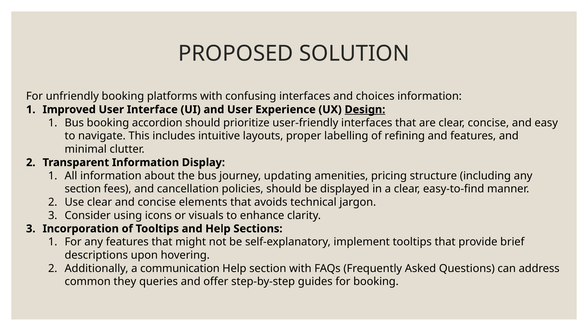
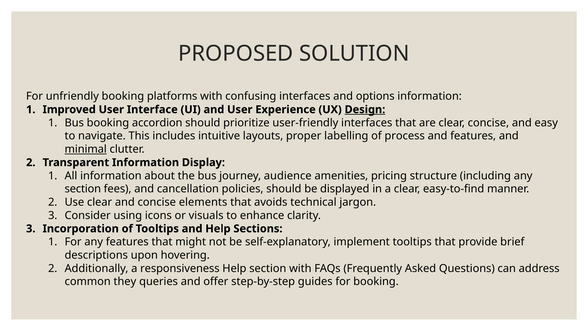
choices: choices -> options (375, 96)
refining: refining -> process (405, 136)
minimal underline: none -> present (86, 149)
updating: updating -> audience (288, 176)
communication: communication -> responsiveness (180, 268)
